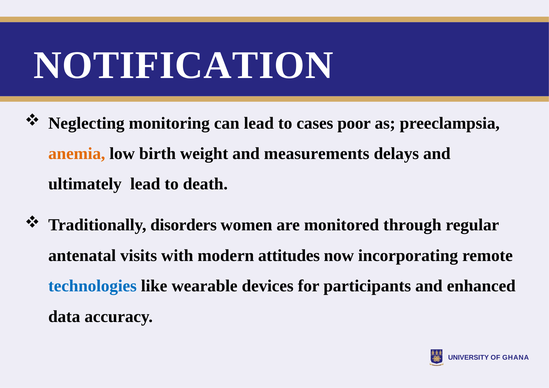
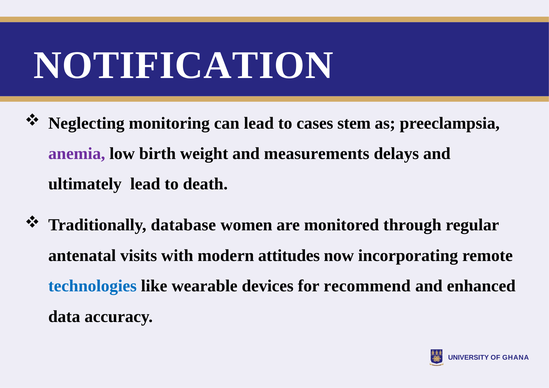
poor: poor -> stem (354, 123)
anemia colour: orange -> purple (77, 154)
disorders: disorders -> database (183, 225)
participants: participants -> recommend (367, 286)
